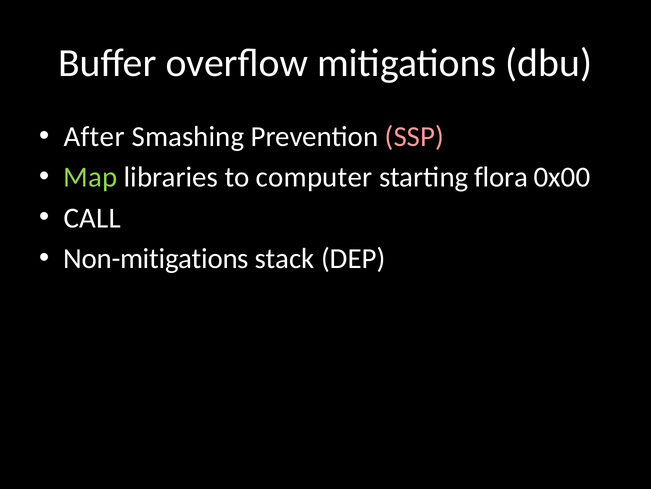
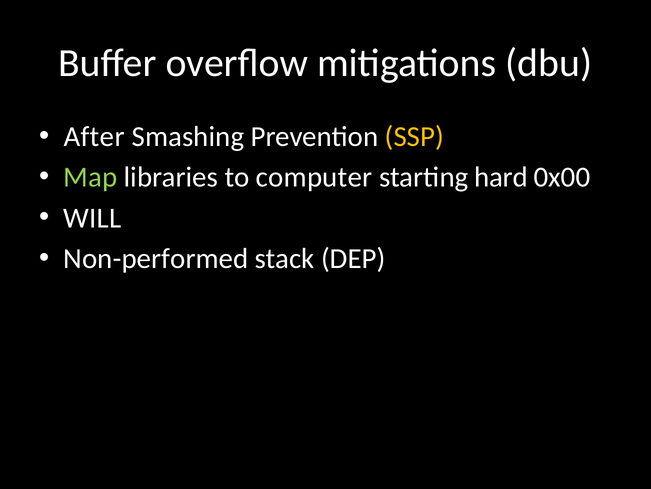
SSP colour: pink -> yellow (414, 137)
flora: flora -> hard (501, 177)
CALL: CALL -> WILL (92, 218)
Non-mitigations: Non-mitigations -> Non-performed (156, 258)
